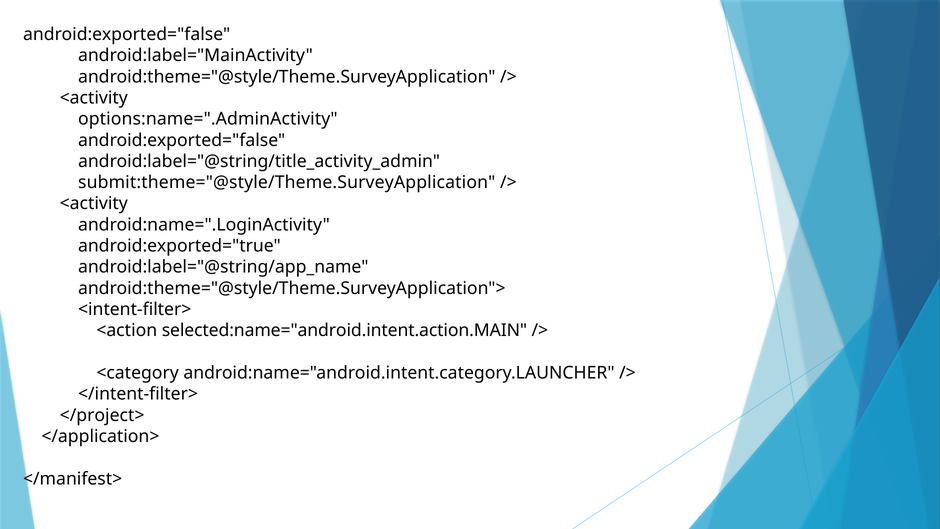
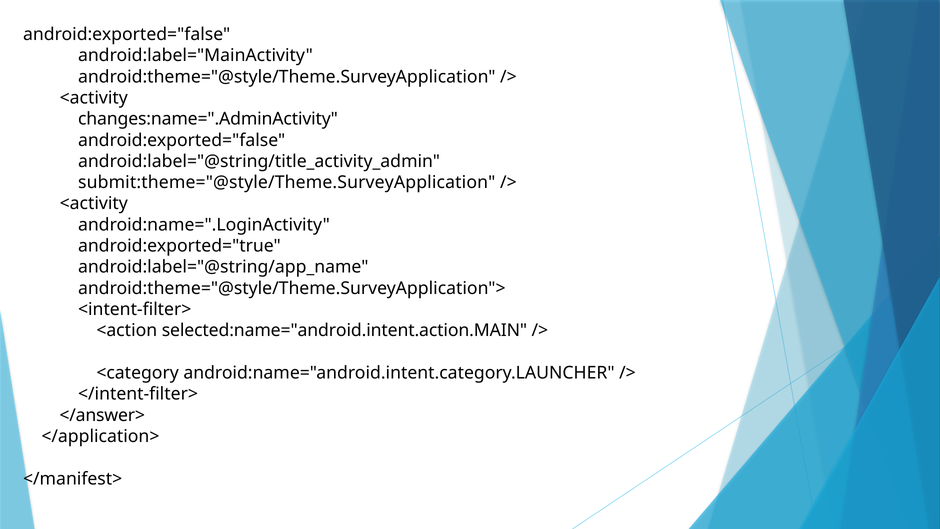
options:name=".AdminActivity: options:name=".AdminActivity -> changes:name=".AdminActivity (208, 119)
</project>: </project> -> </answer> (102, 415)
